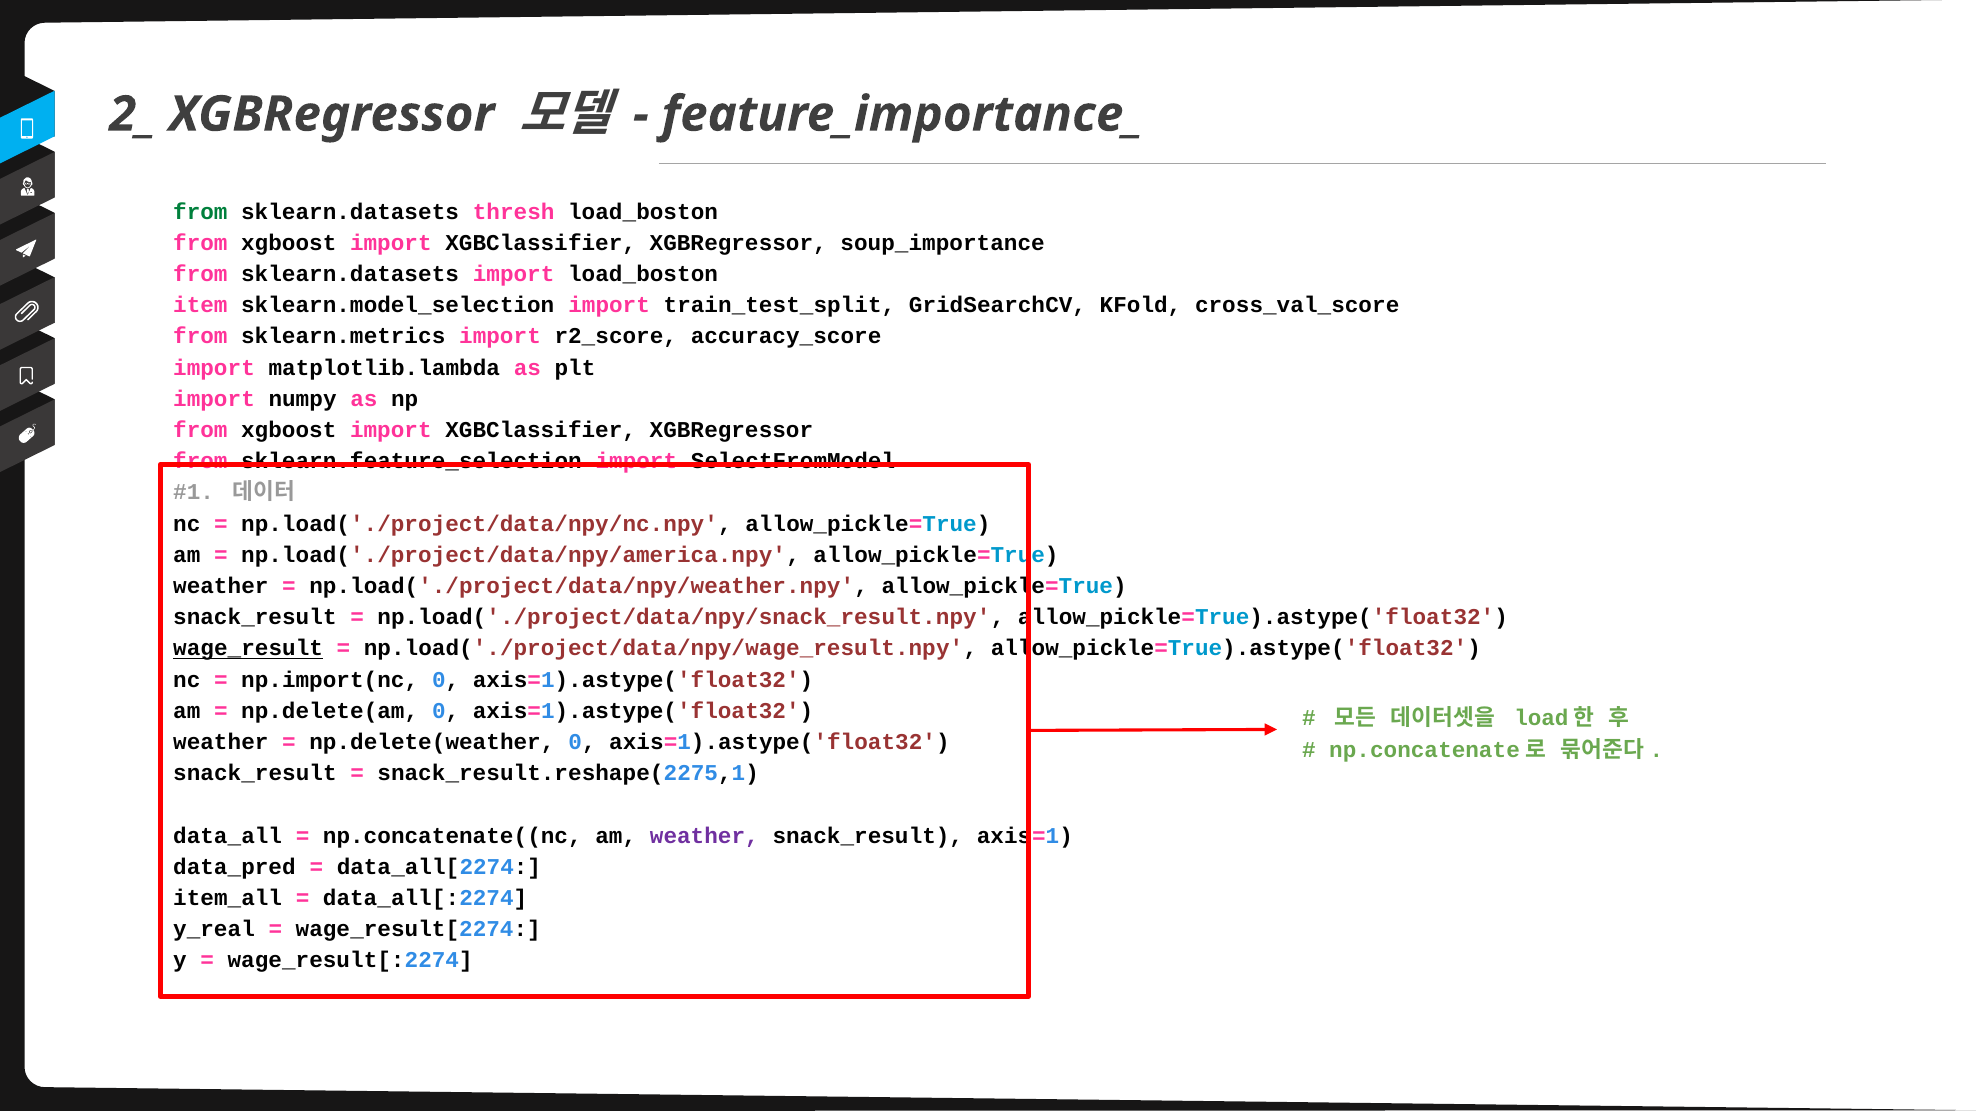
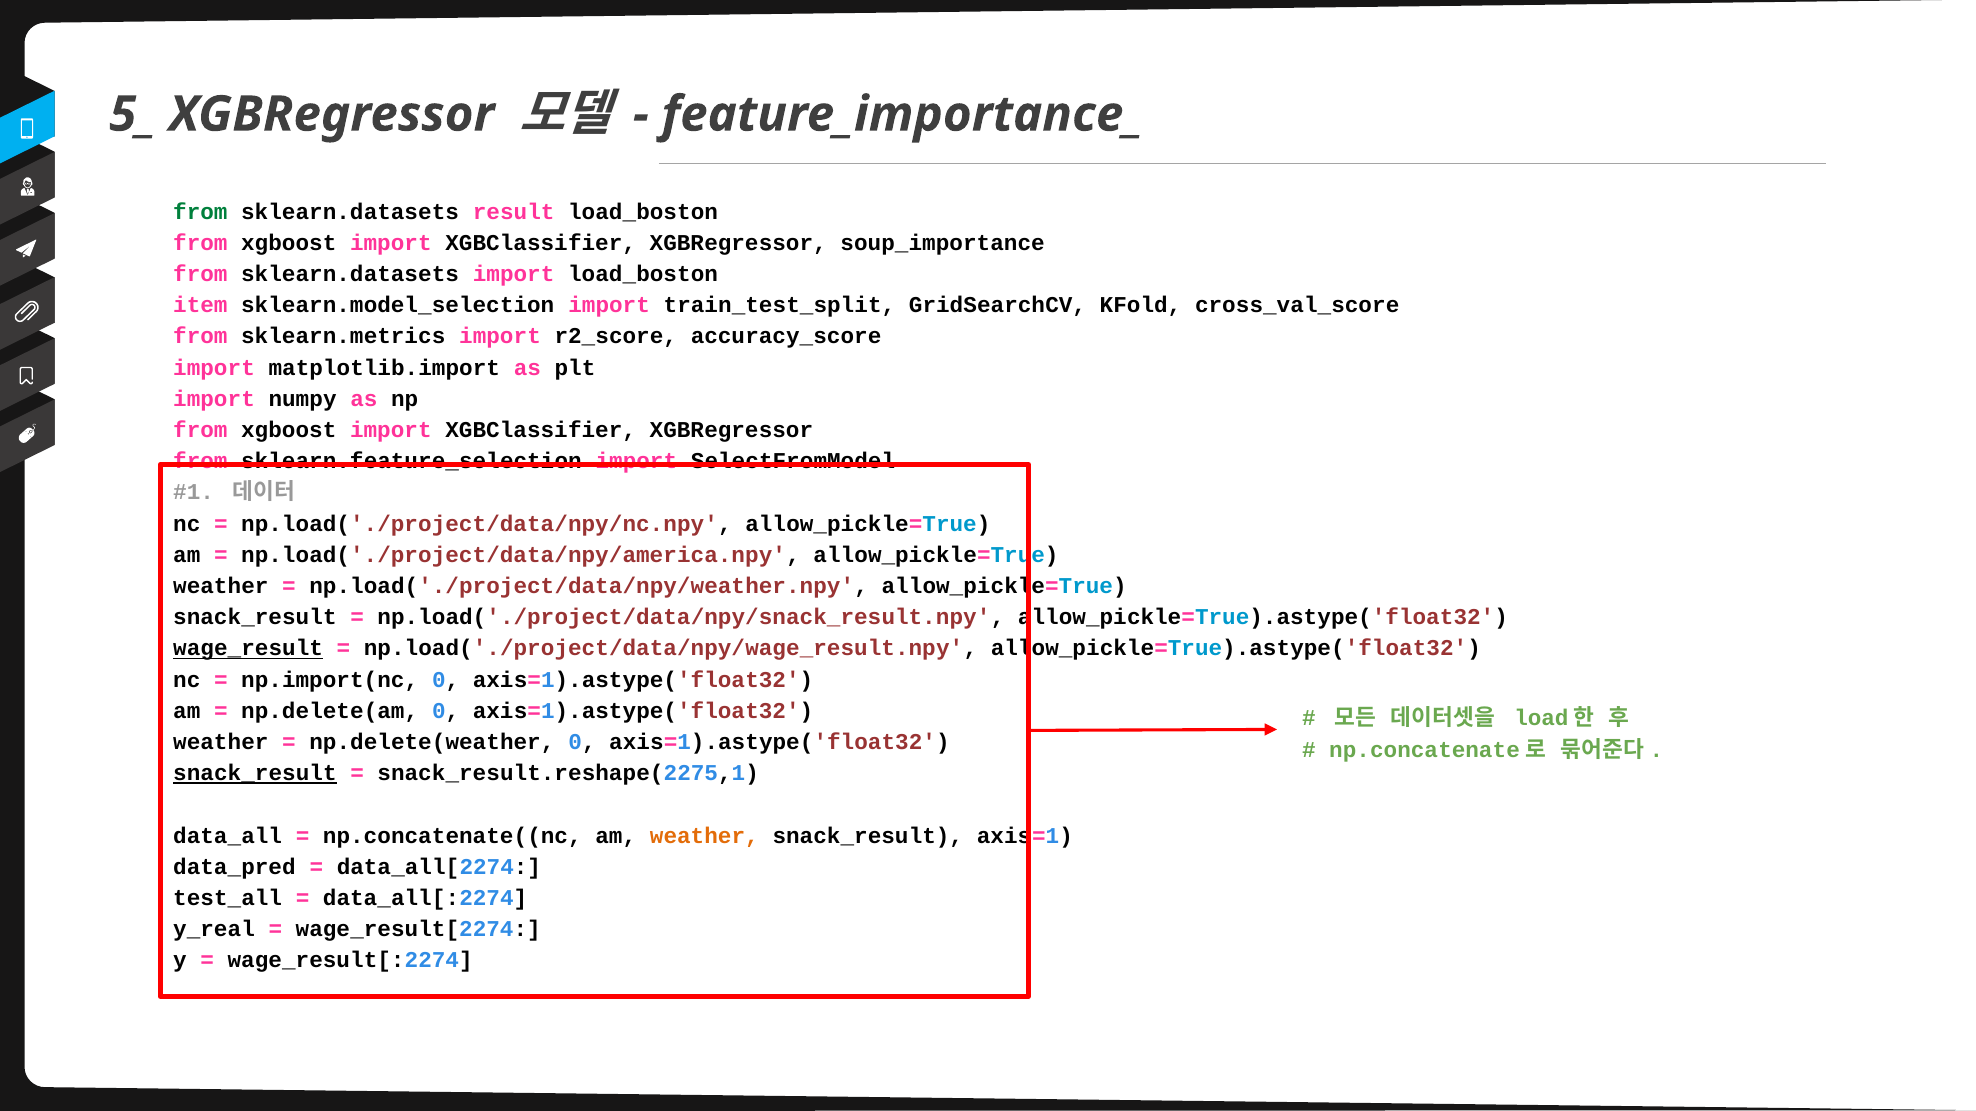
2_: 2_ -> 5_ (133, 114)
thresh: thresh -> result (514, 212)
matplotlib.lambda: matplotlib.lambda -> matplotlib.import (384, 368)
snack_result underline: none -> present (255, 774)
weather colour: purple -> orange (704, 836)
item_all: item_all -> test_all (228, 899)
